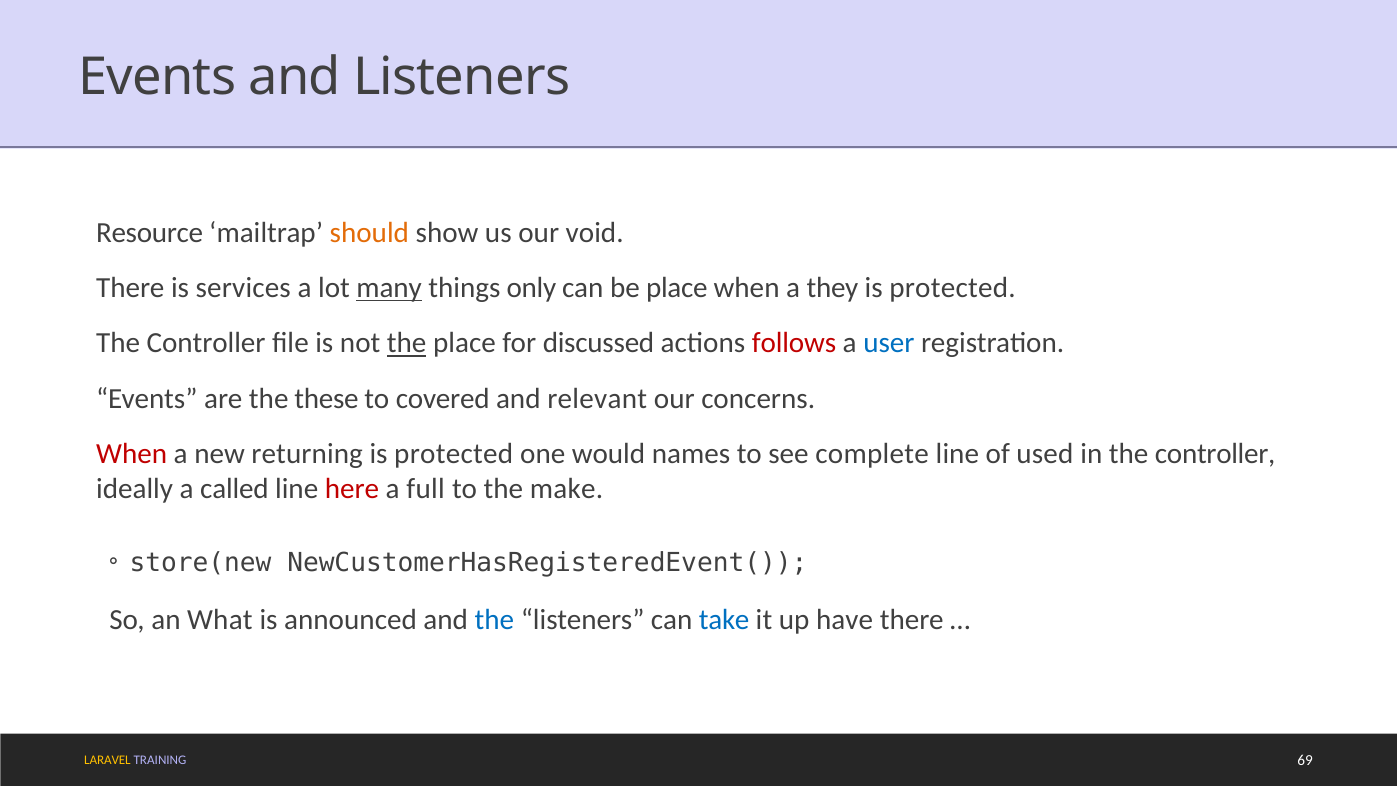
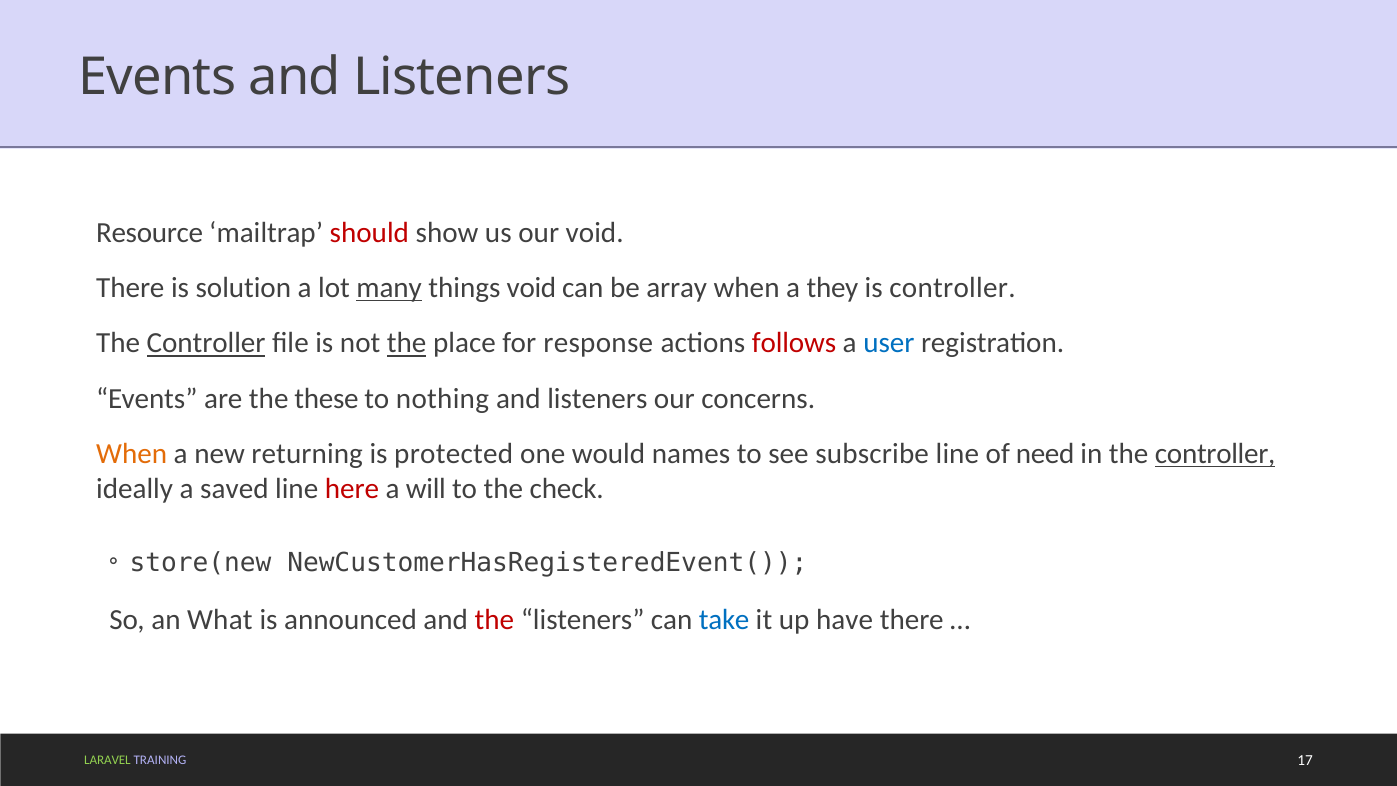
should colour: orange -> red (369, 232)
services: services -> solution (243, 288)
things only: only -> void (531, 288)
be place: place -> array (677, 288)
protected: protected -> controller (953, 288)
Controller underline: none -> present (206, 343)
discussed: discussed -> response (598, 343)
covered: covered -> nothing (442, 399)
relevant: relevant -> listeners (597, 399)
When colour: red -> orange (132, 454)
complete: complete -> subscribe (872, 454)
used: used -> need (1045, 454)
controller underline: none -> present (1215, 454)
called: called -> saved (234, 489)
full: full -> will (426, 489)
make: make -> check (567, 489)
the colour: blue -> red (494, 619)
LARAVEL colour: yellow -> light green (107, 760)
69: 69 -> 17 (1305, 761)
